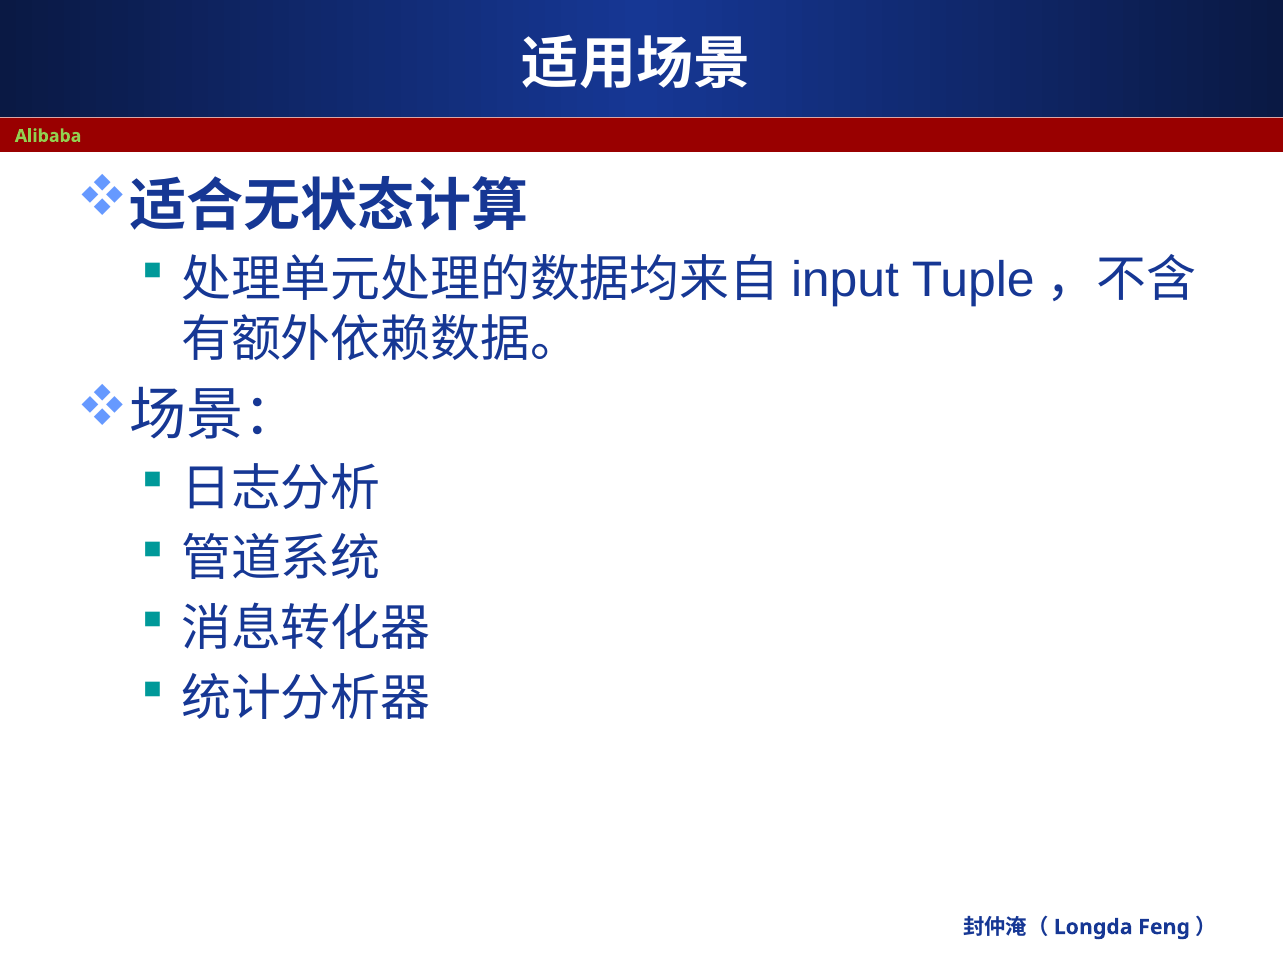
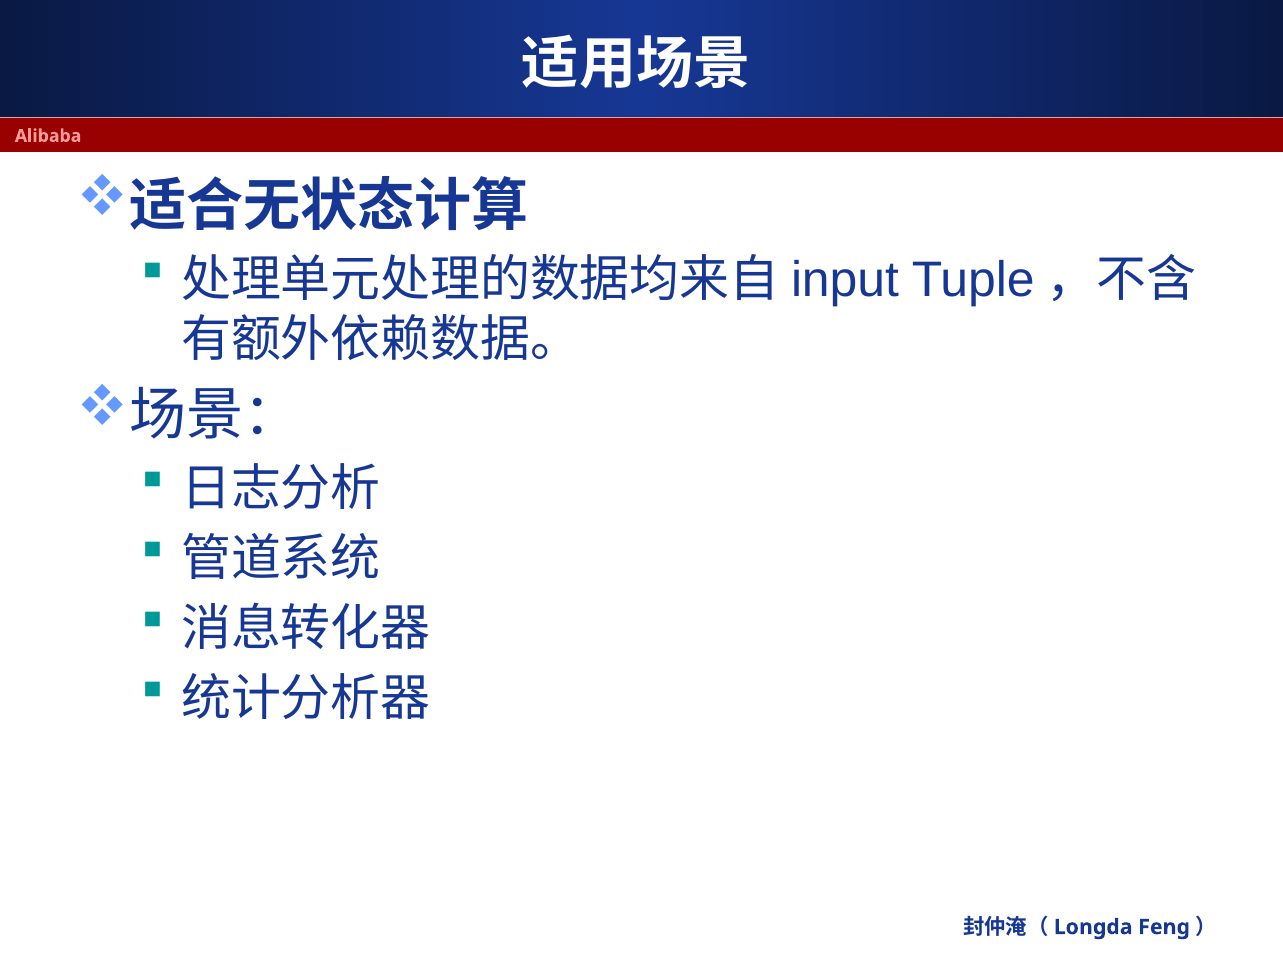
Alibaba colour: light green -> pink (48, 136)
